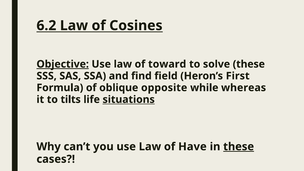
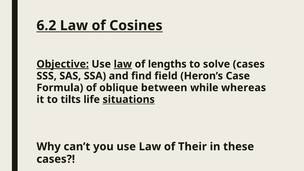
law underline: none -> present (123, 64)
toward: toward -> lengths (167, 64)
solve these: these -> cases (249, 64)
First: First -> Case (238, 76)
opposite: opposite -> between (164, 88)
Have: Have -> Their (192, 147)
these underline: present -> none (239, 147)
